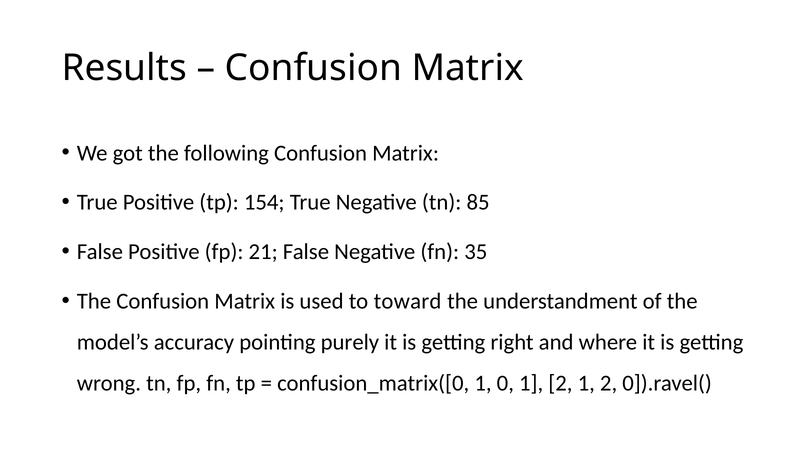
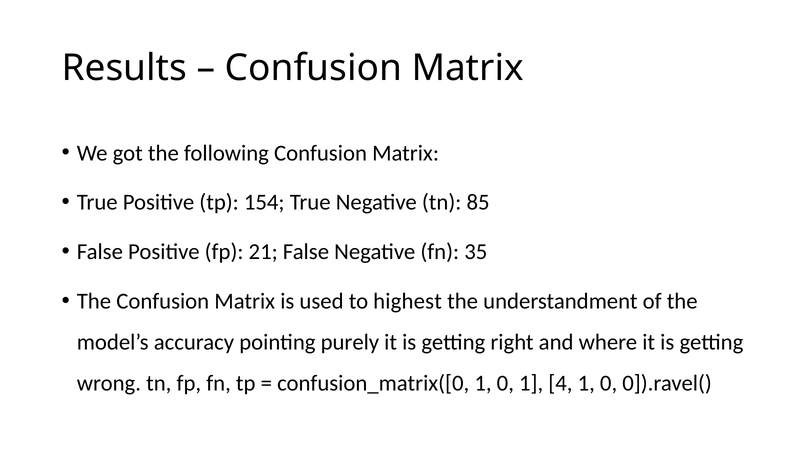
toward: toward -> highest (408, 301)
0 1 2: 2 -> 4 (560, 383)
2: 2 -> 0 (609, 383)
